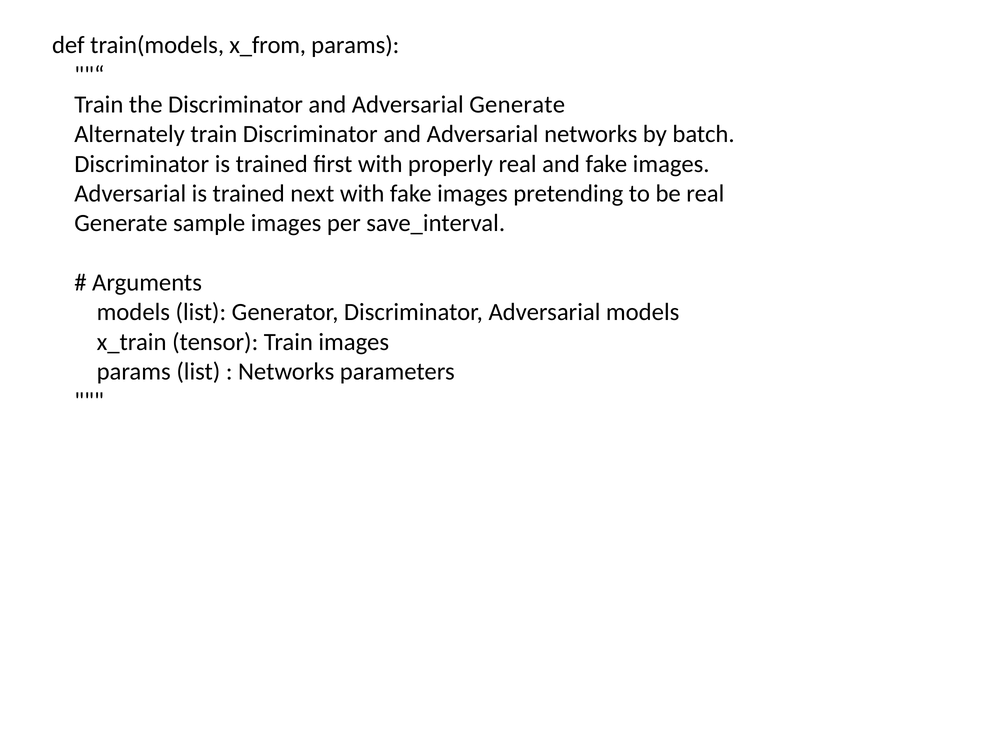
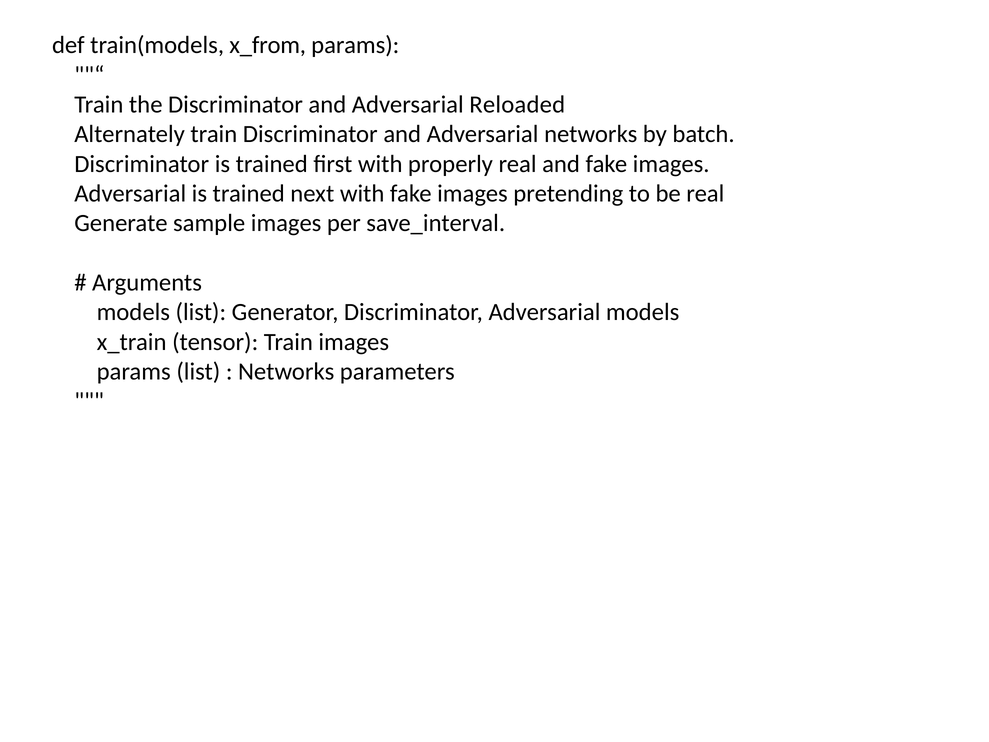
Adversarial Generate: Generate -> Reloaded (517, 104)
